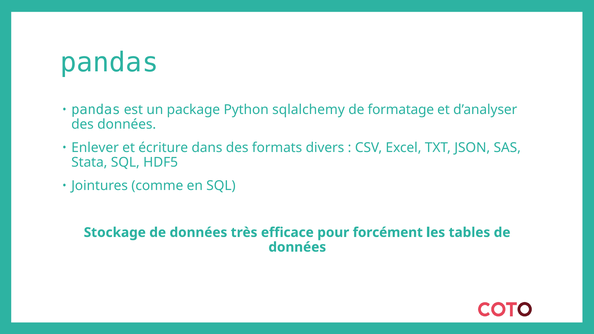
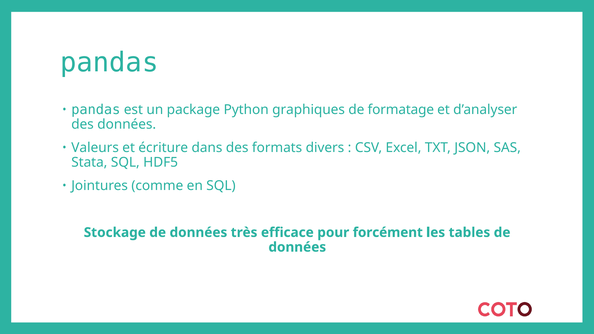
sqlalchemy: sqlalchemy -> graphiques (309, 110)
Enlever: Enlever -> Valeurs (95, 148)
